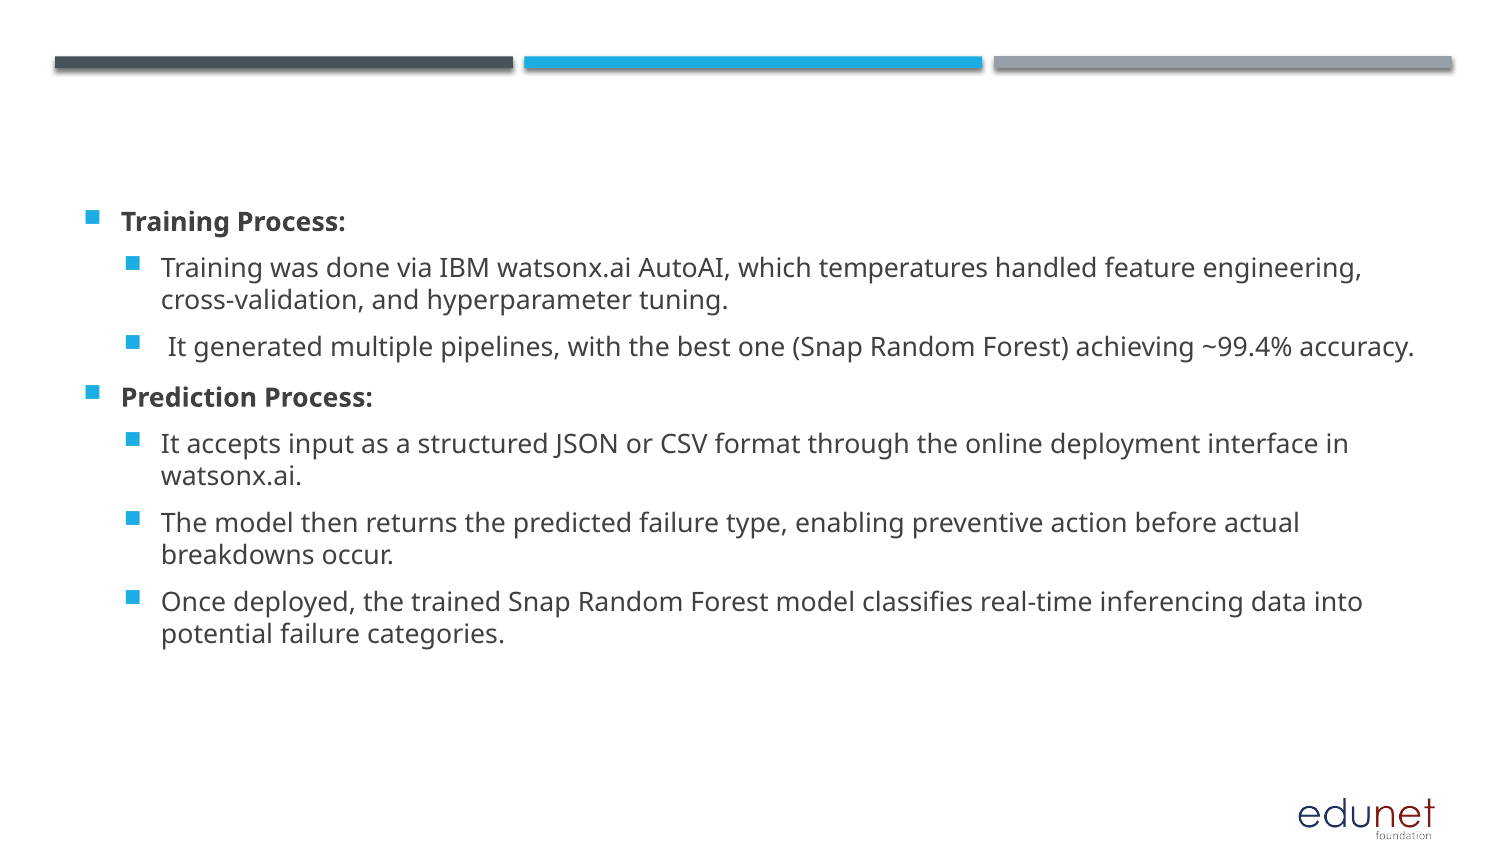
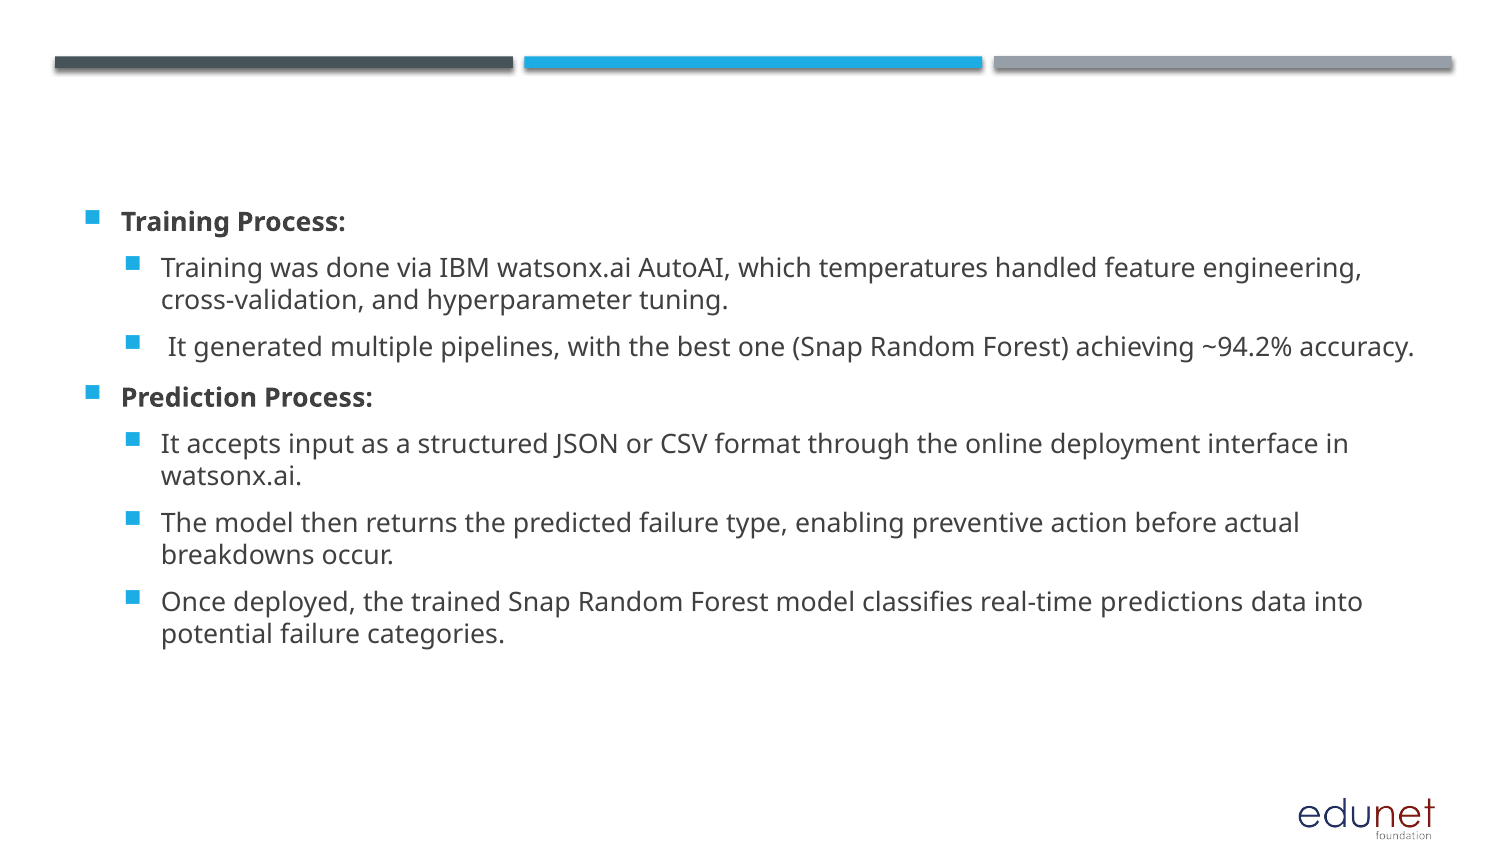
~99.4%: ~99.4% -> ~94.2% (1247, 348)
inferencing: inferencing -> predictions (1172, 602)
